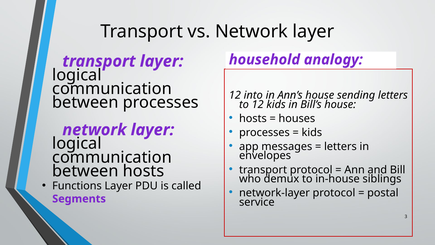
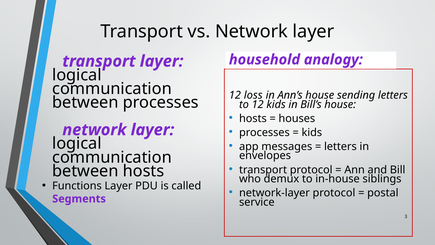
into: into -> loss (253, 95)
